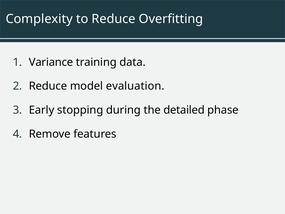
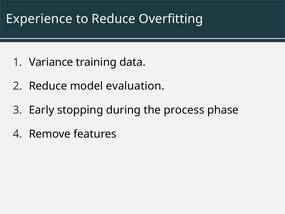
Complexity: Complexity -> Experience (39, 19)
detailed: detailed -> process (184, 110)
